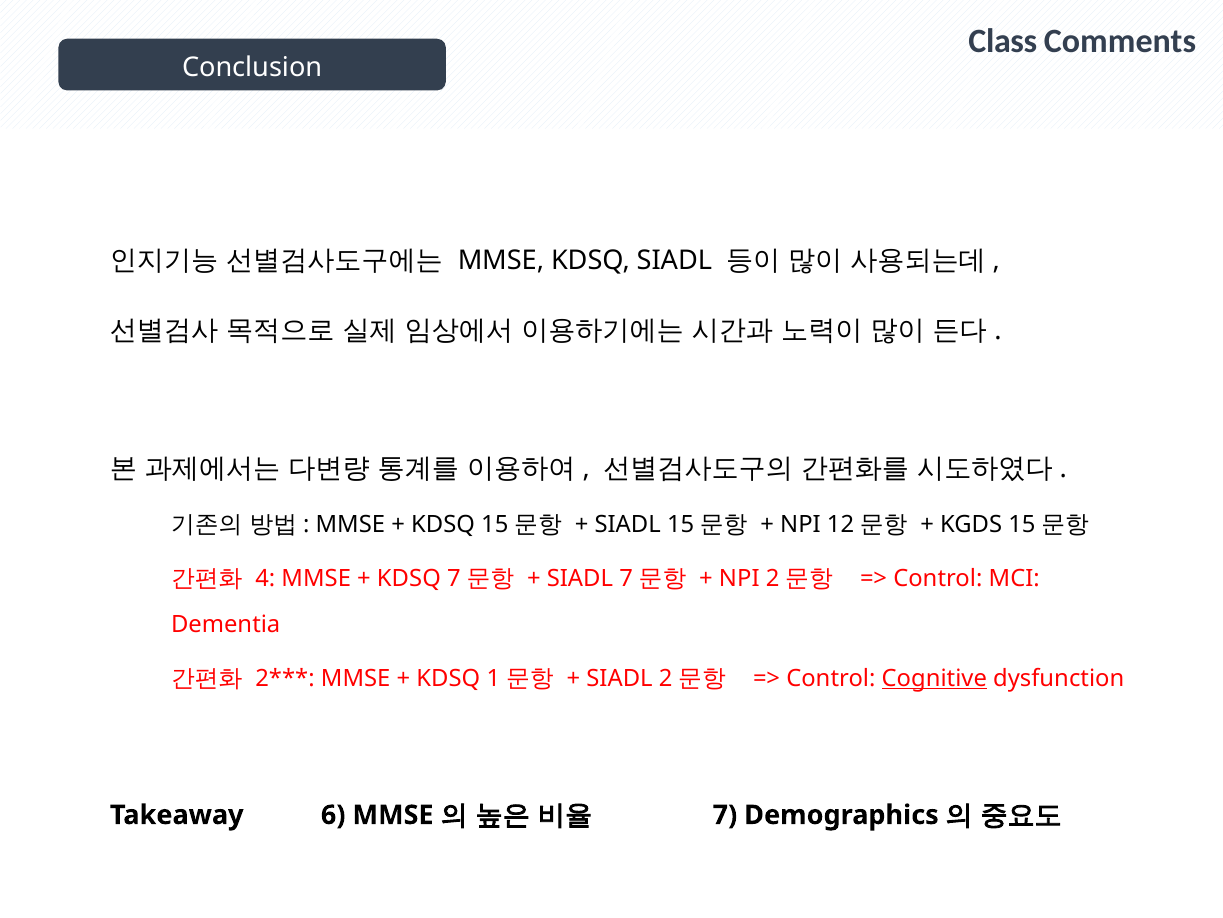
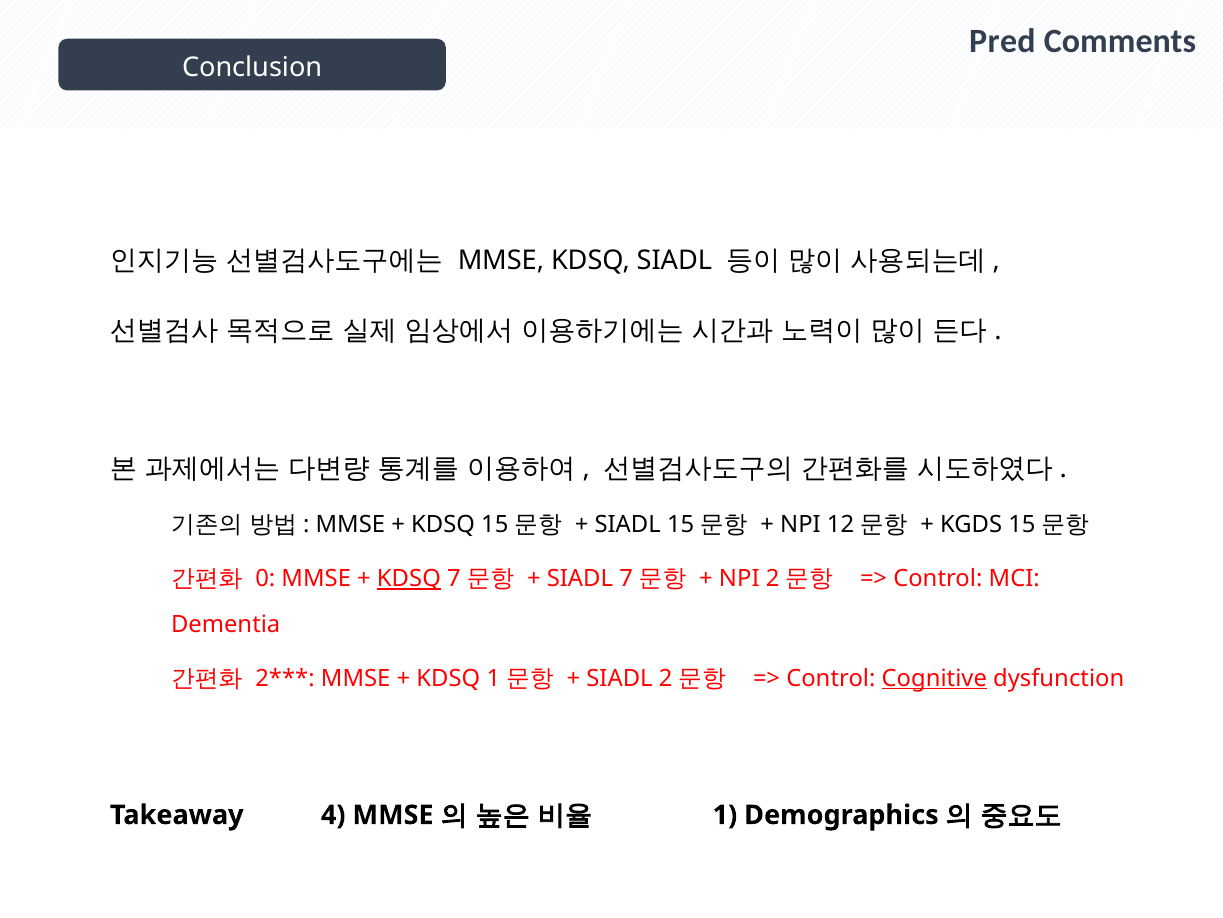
Class: Class -> Pred (1002, 41)
4: 4 -> 0 (265, 578)
KDSQ underline: none -> present (409, 578)
6: 6 -> 4 (333, 814)
7: 7 -> 1 (725, 814)
